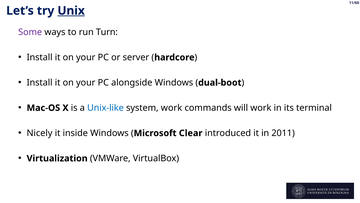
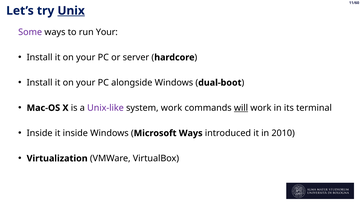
run Turn: Turn -> Your (107, 32)
Unix-like colour: blue -> purple (106, 108)
will underline: none -> present (241, 108)
Nicely: Nicely -> Inside (40, 133)
Microsoft Clear: Clear -> Ways (191, 133)
2011: 2011 -> 2010 (283, 133)
